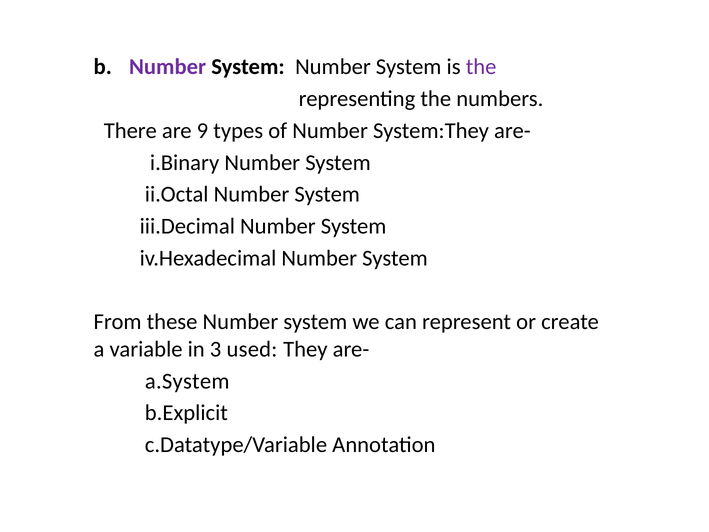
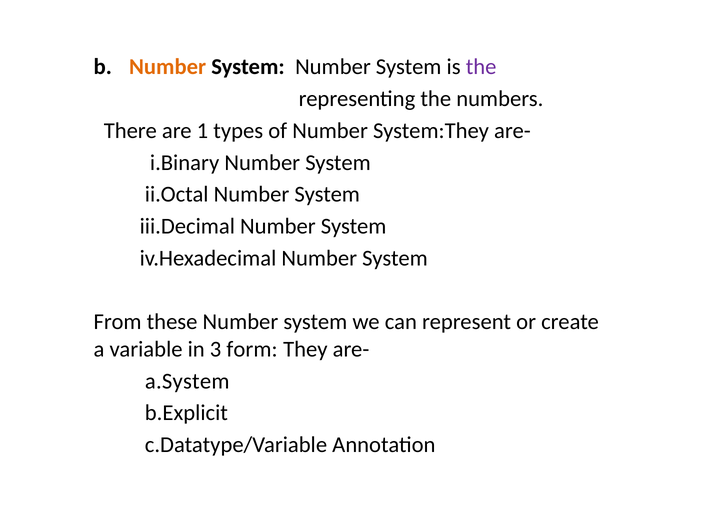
Number colour: purple -> orange (168, 67)
9: 9 -> 1 (202, 131)
used: used -> form (252, 349)
